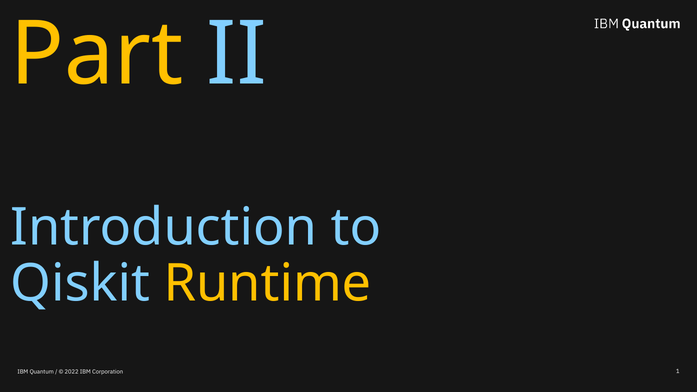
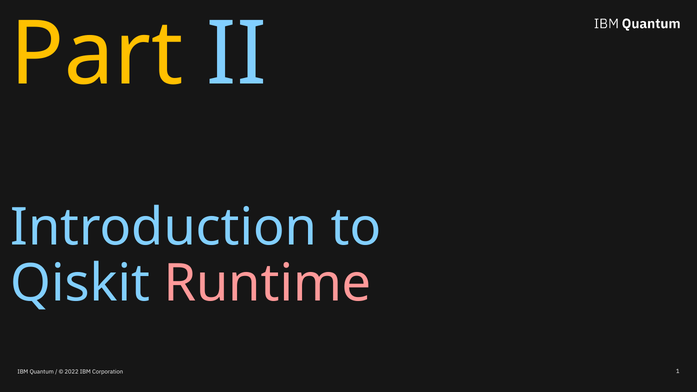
Runtime colour: yellow -> pink (267, 284)
